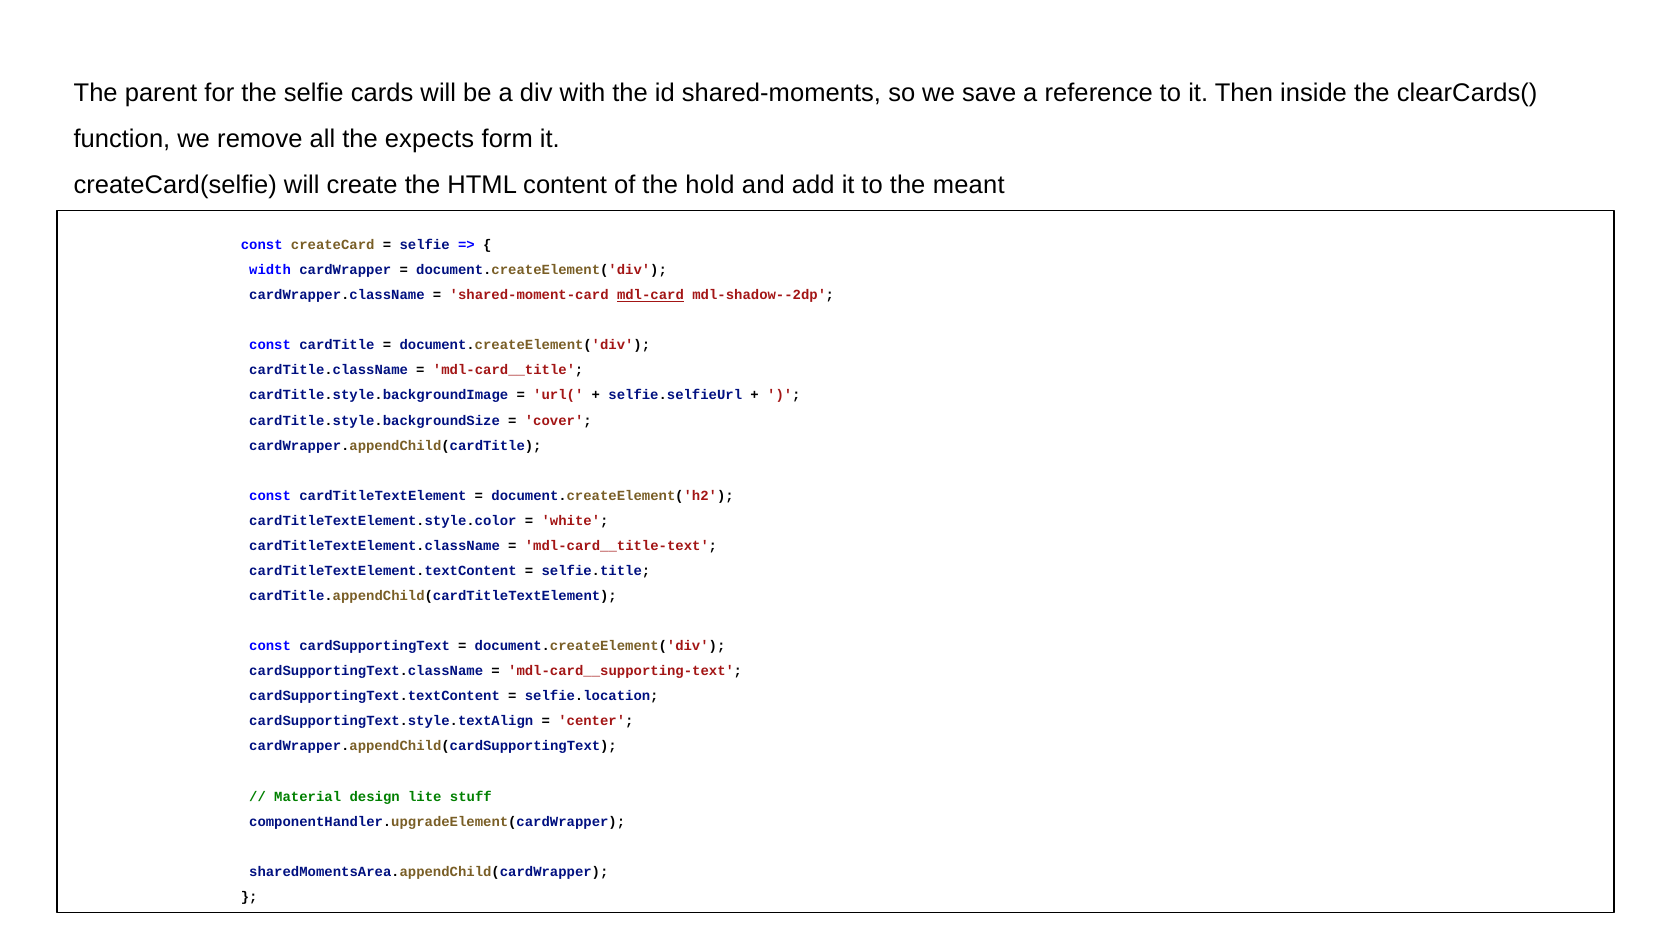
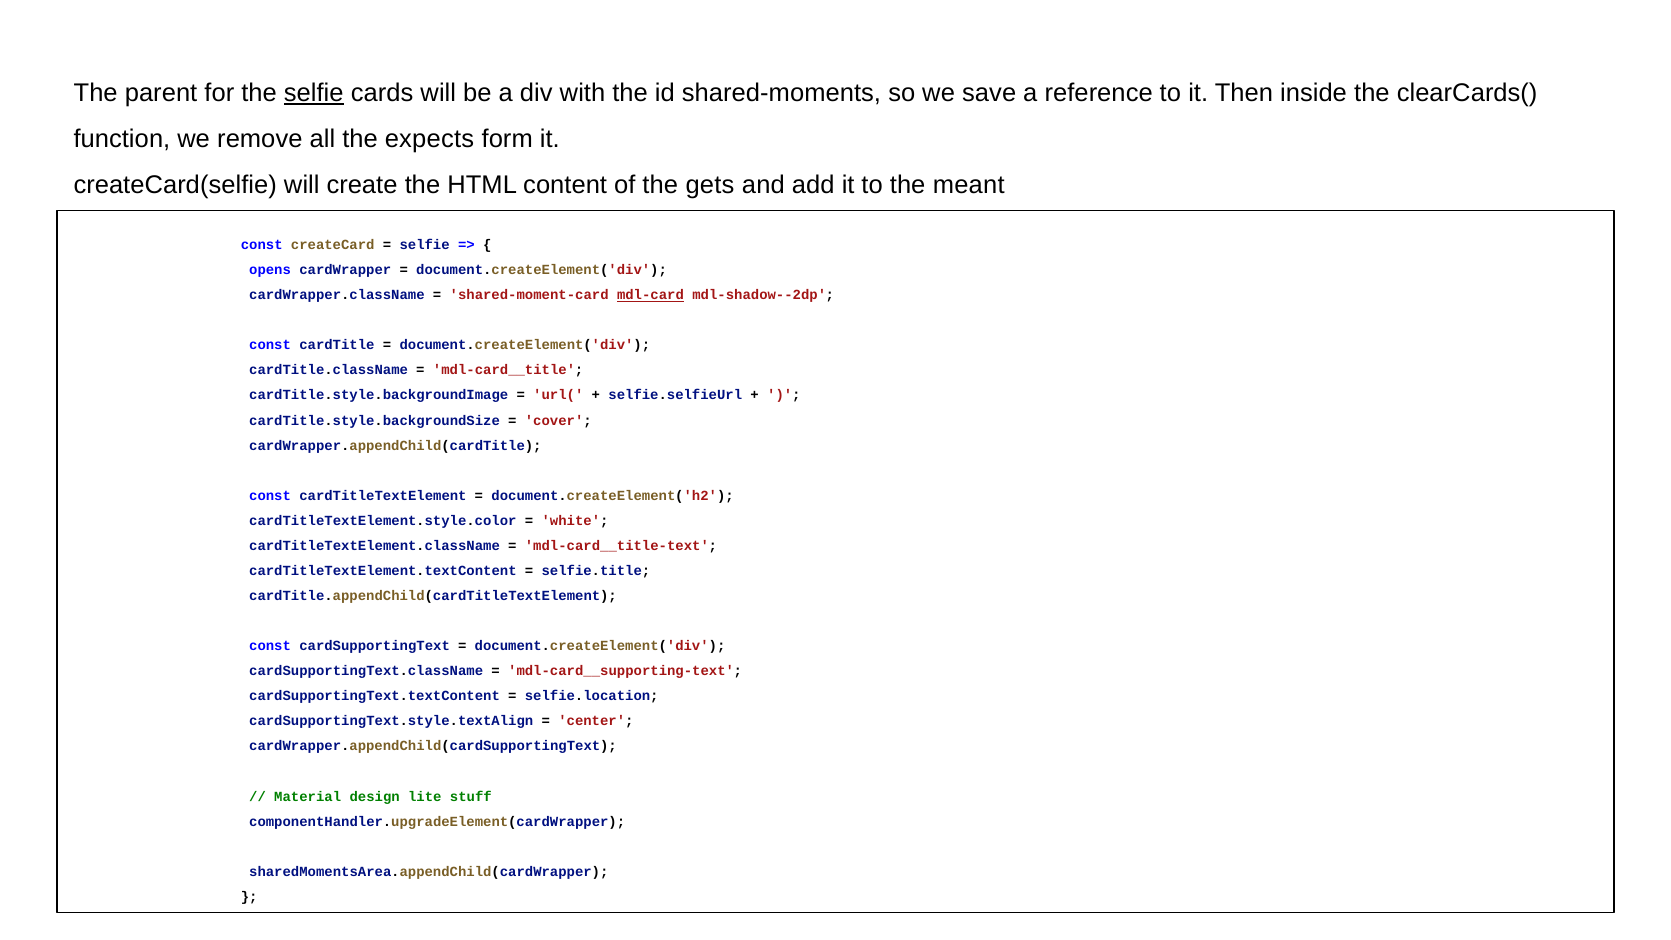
selfie underline: none -> present (314, 93)
hold: hold -> gets (710, 185)
width: width -> opens (270, 270)
